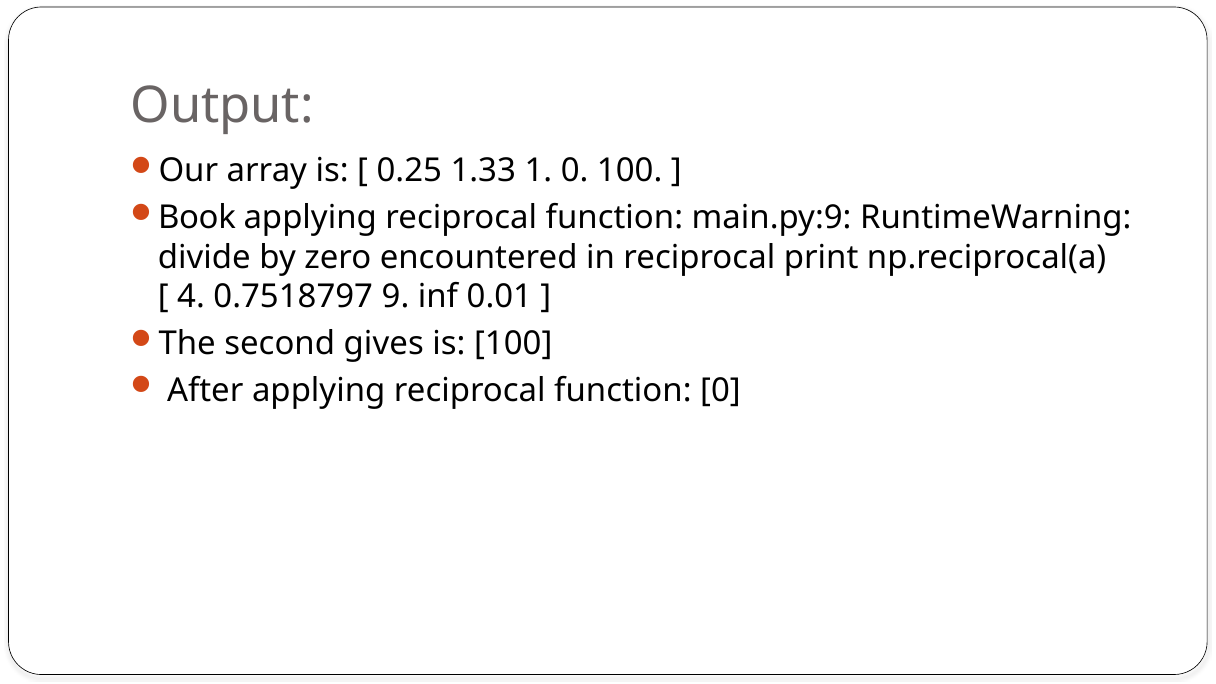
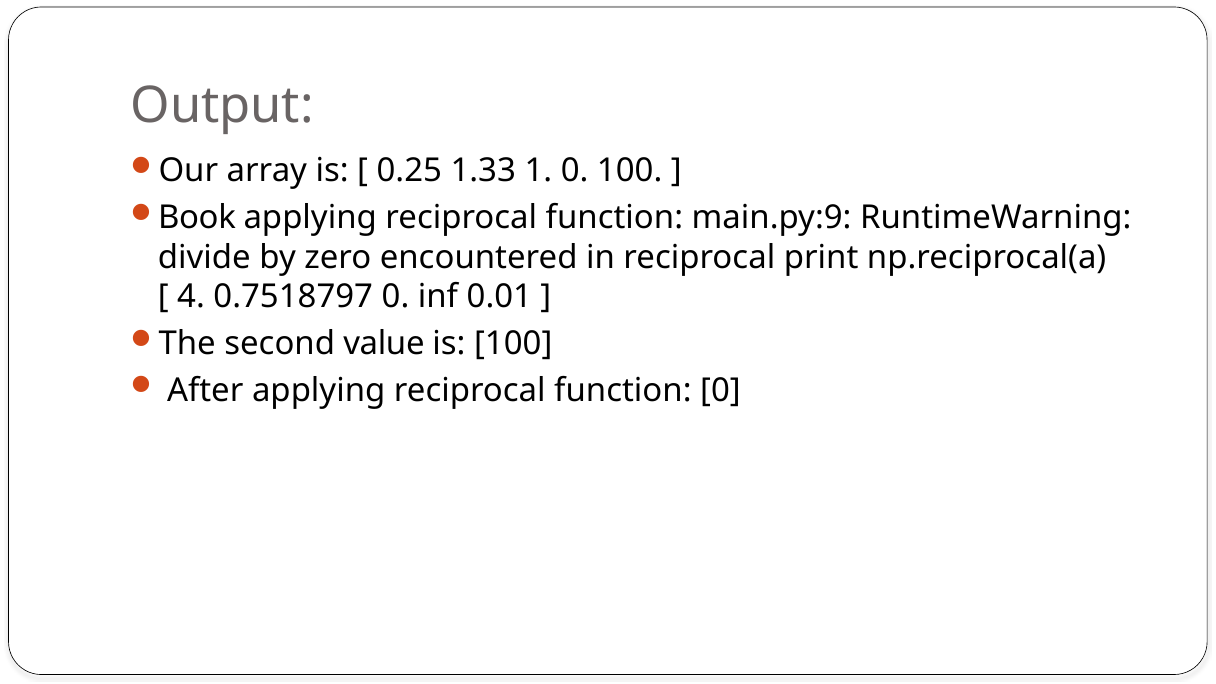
0.7518797 9: 9 -> 0 (396, 297)
gives: gives -> value (384, 344)
